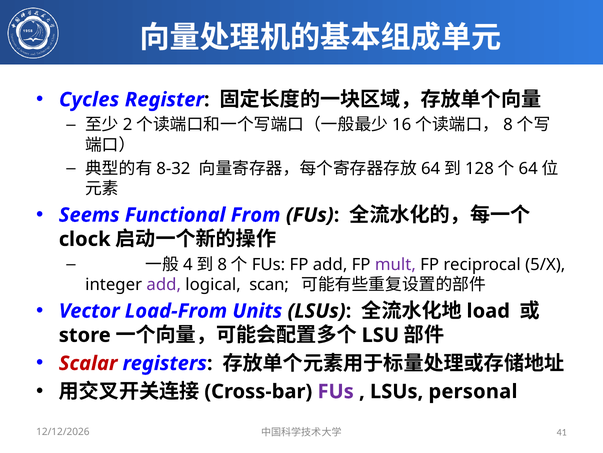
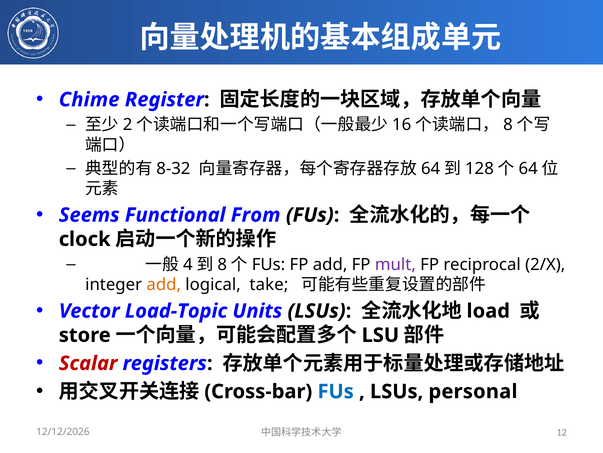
Cycles: Cycles -> Chime (89, 99)
5/X: 5/X -> 2/X (545, 264)
add colour: purple -> orange (164, 284)
scan: scan -> take (269, 284)
Load-From: Load-From -> Load-Topic (176, 311)
FUs colour: purple -> blue (336, 391)
41: 41 -> 12 (562, 432)
